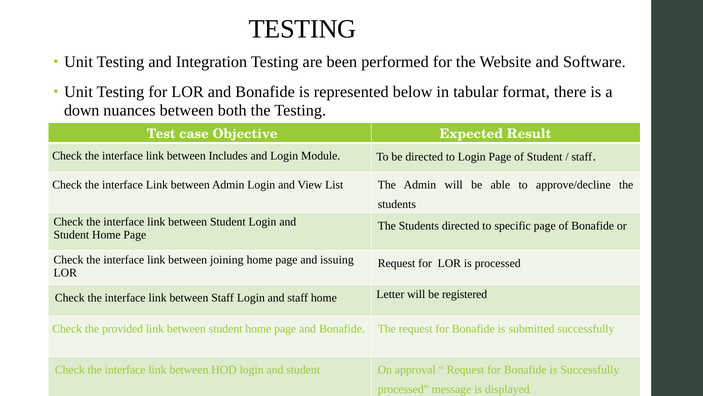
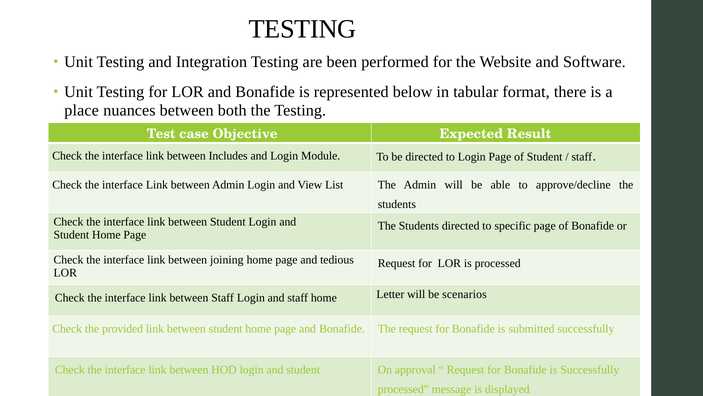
down: down -> place (82, 110)
issuing: issuing -> tedious (337, 259)
registered: registered -> scenarios (464, 294)
